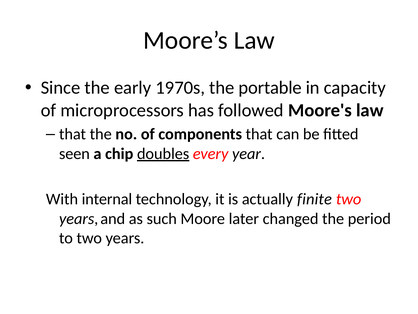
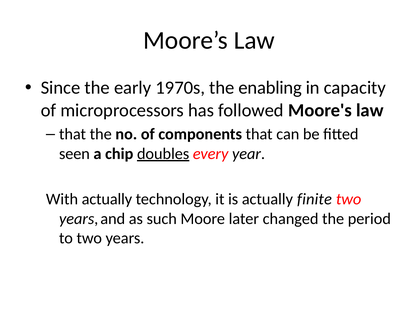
portable: portable -> enabling (270, 88)
With internal: internal -> actually (107, 199)
